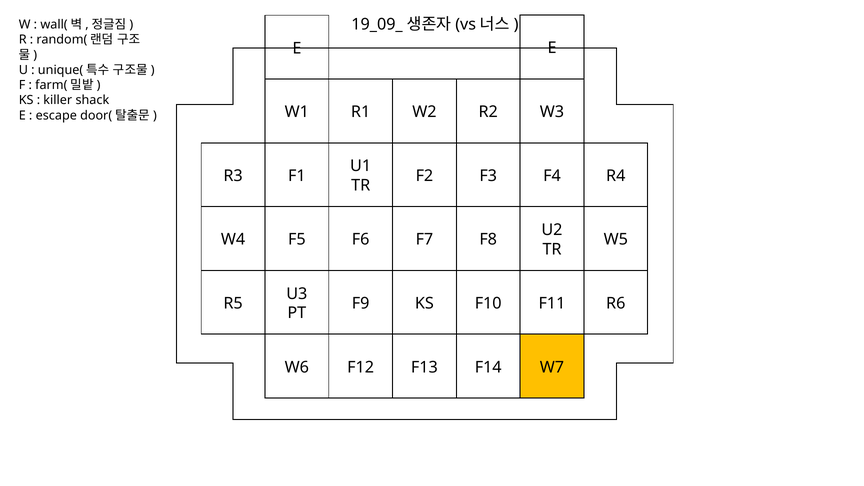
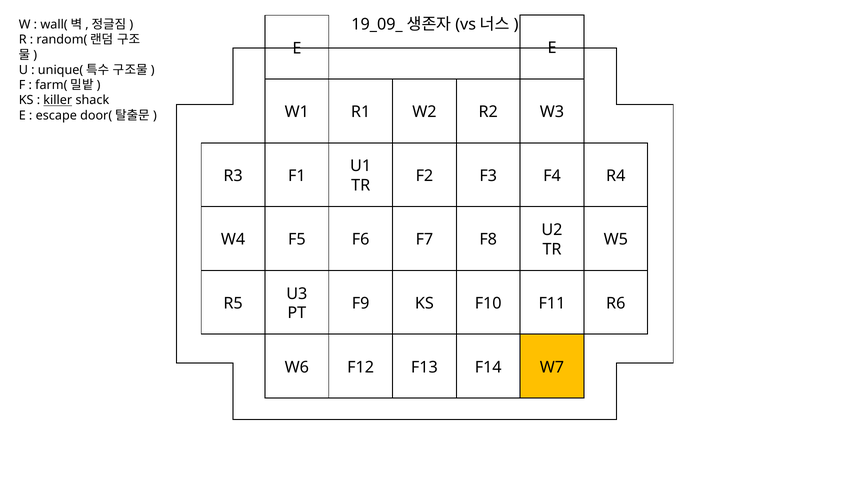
killer underline: none -> present (58, 100)
